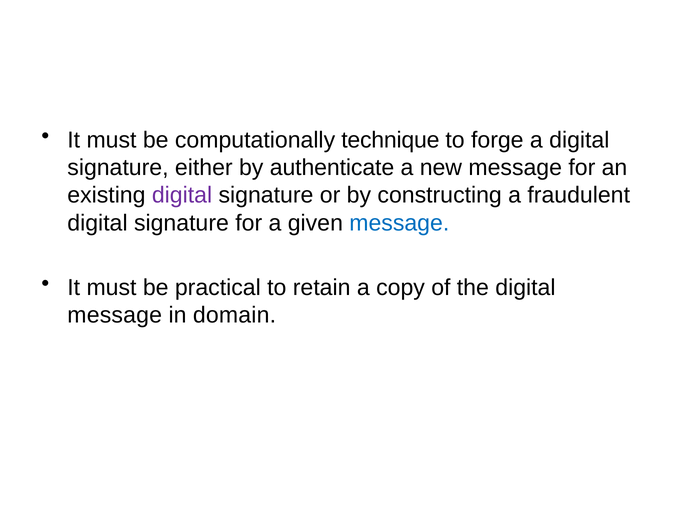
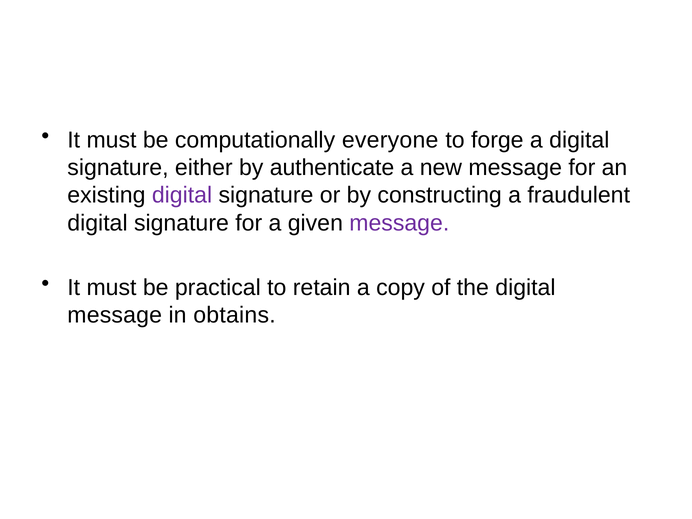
technique: technique -> everyone (390, 140)
message colour: blue -> purple (399, 223)
domain: domain -> obtains (234, 315)
